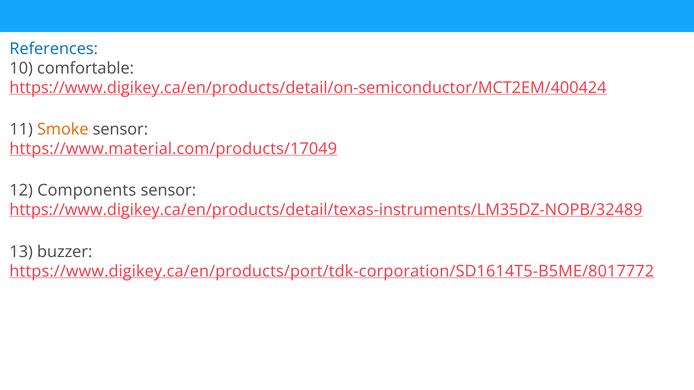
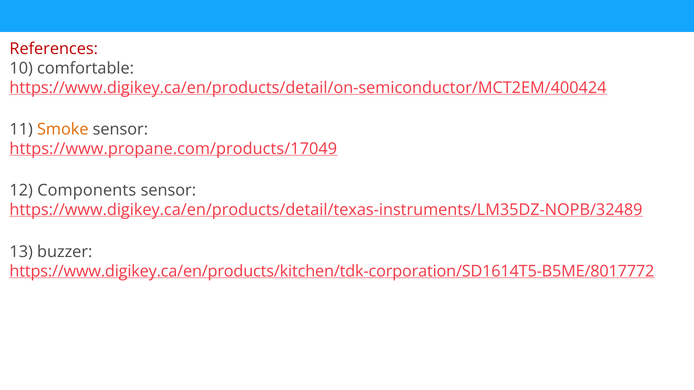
References colour: blue -> red (54, 49)
https://www.material.com/products/17049: https://www.material.com/products/17049 -> https://www.propane.com/products/17049 (173, 149)
https://www.digikey.ca/en/products/port/tdk-corporation/SD1614T5-B5ME/8017772: https://www.digikey.ca/en/products/port/tdk-corporation/SD1614T5-B5ME/8017772 -> https://www.digikey.ca/en/products/kitchen/tdk-corporation/SD1614T5-B5ME/8017772 (332, 271)
